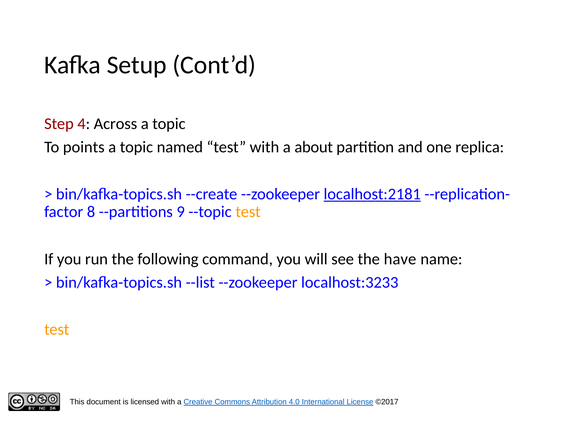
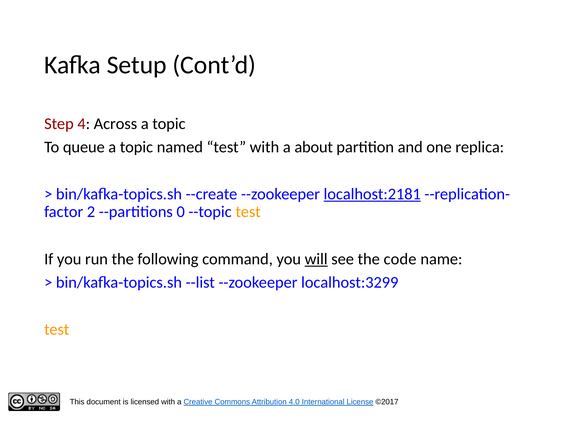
points: points -> queue (84, 147)
8: 8 -> 2 (91, 212)
9: 9 -> 0 (181, 212)
will underline: none -> present (316, 259)
have: have -> code (400, 259)
localhost:3233: localhost:3233 -> localhost:3299 (350, 282)
